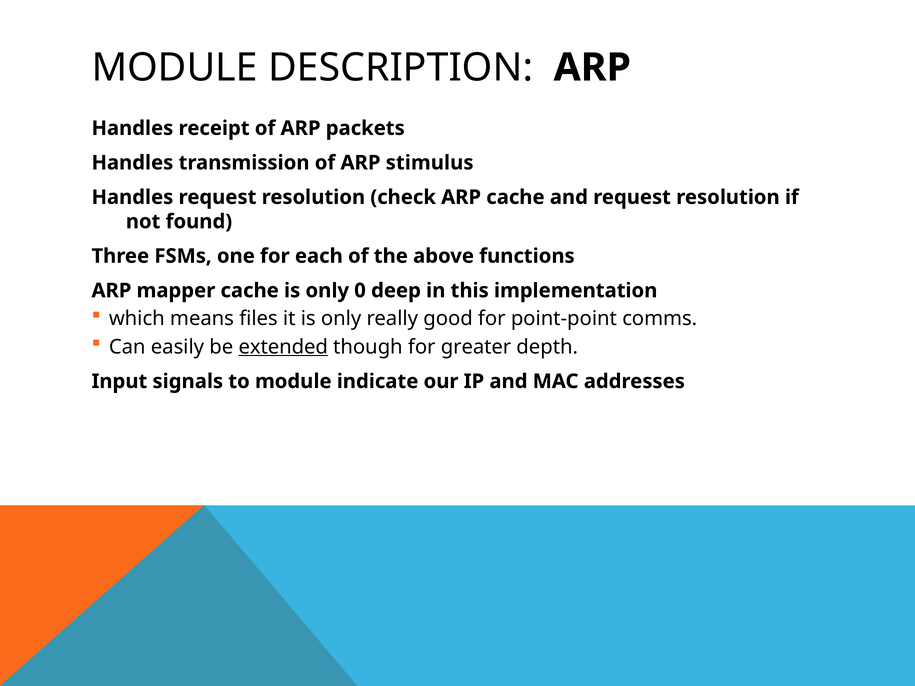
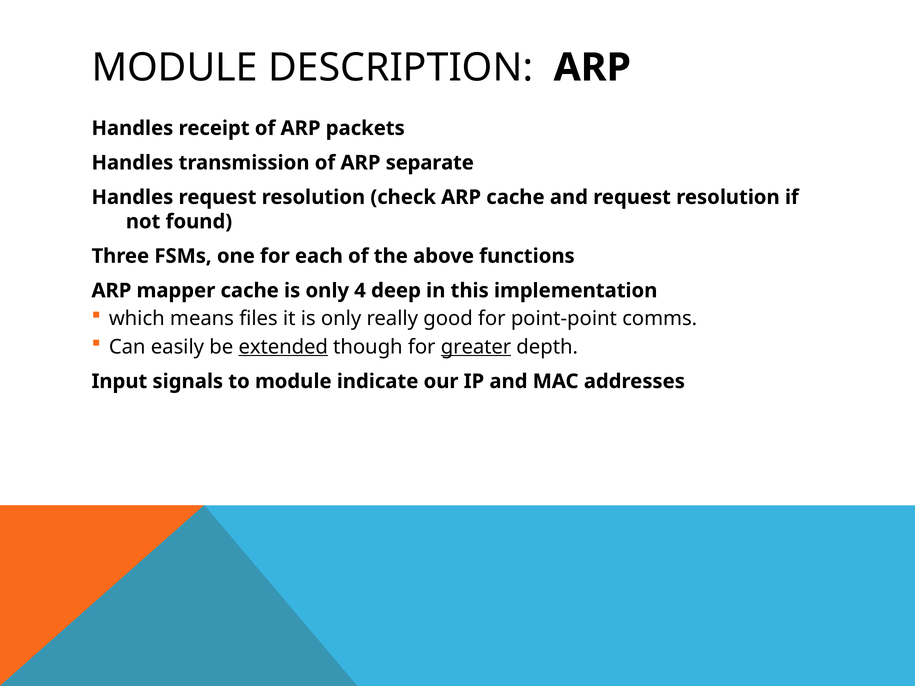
stimulus: stimulus -> separate (430, 163)
0: 0 -> 4 (360, 291)
greater underline: none -> present (476, 347)
